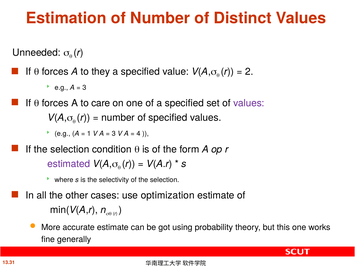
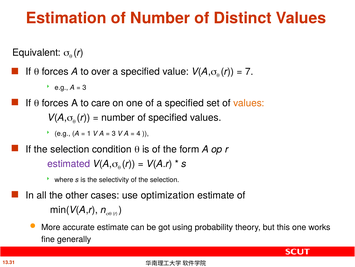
Unneeded: Unneeded -> Equivalent (37, 52)
they: they -> over (101, 71)
2: 2 -> 7 (249, 71)
values colour: purple -> orange (249, 103)
